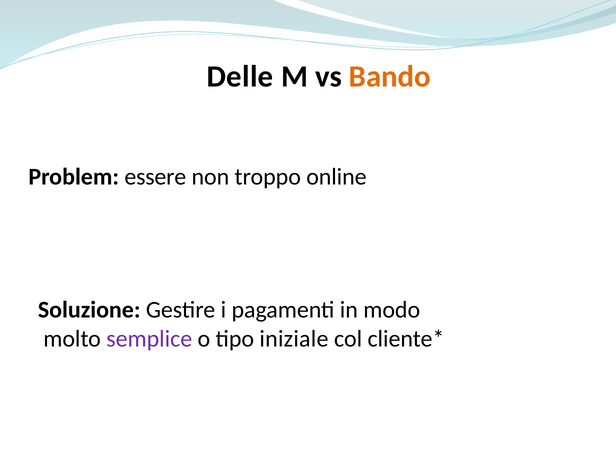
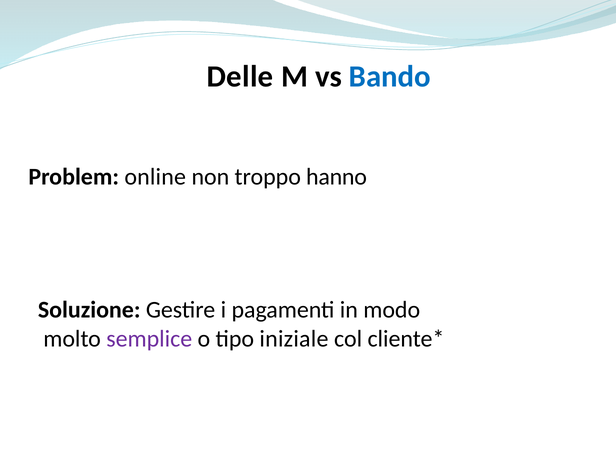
Bando colour: orange -> blue (390, 77)
essere: essere -> online (155, 177)
online: online -> hanno (337, 177)
